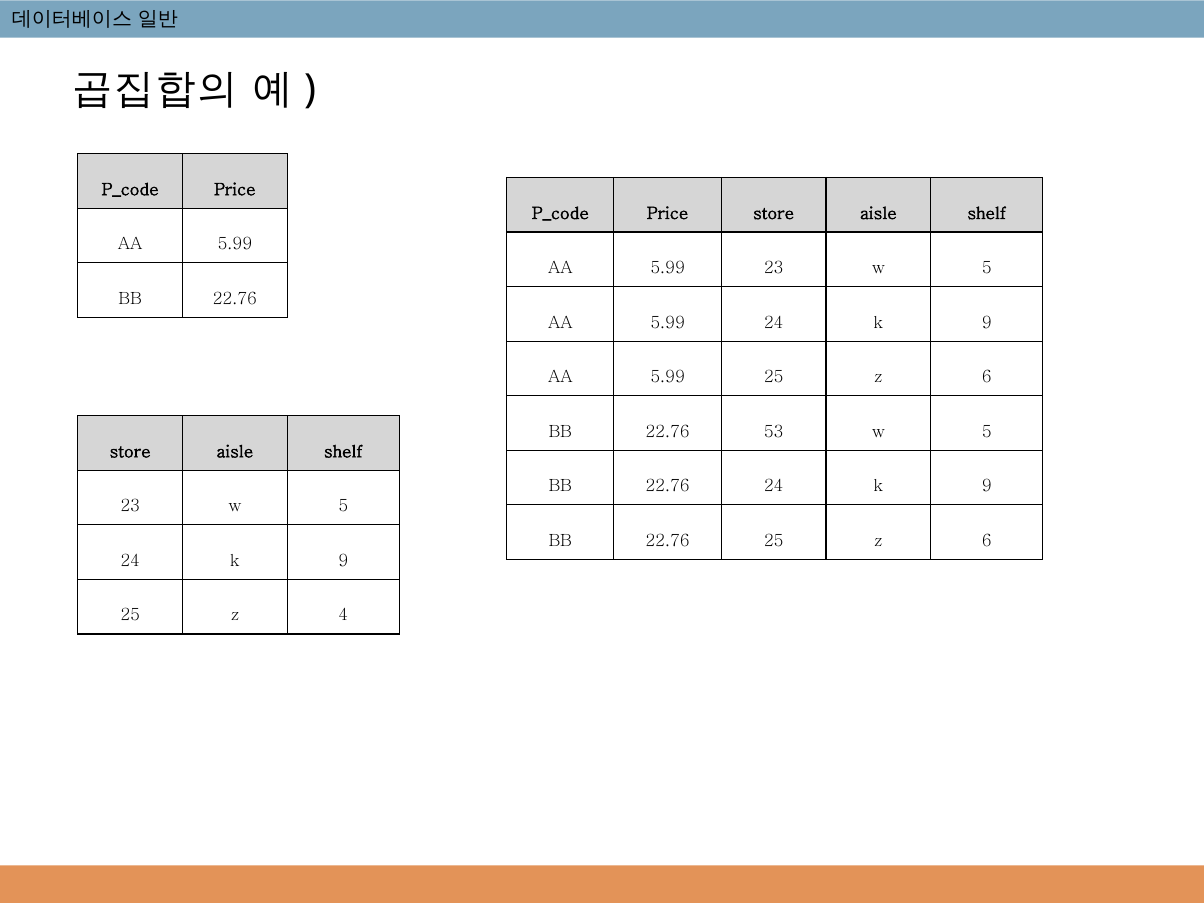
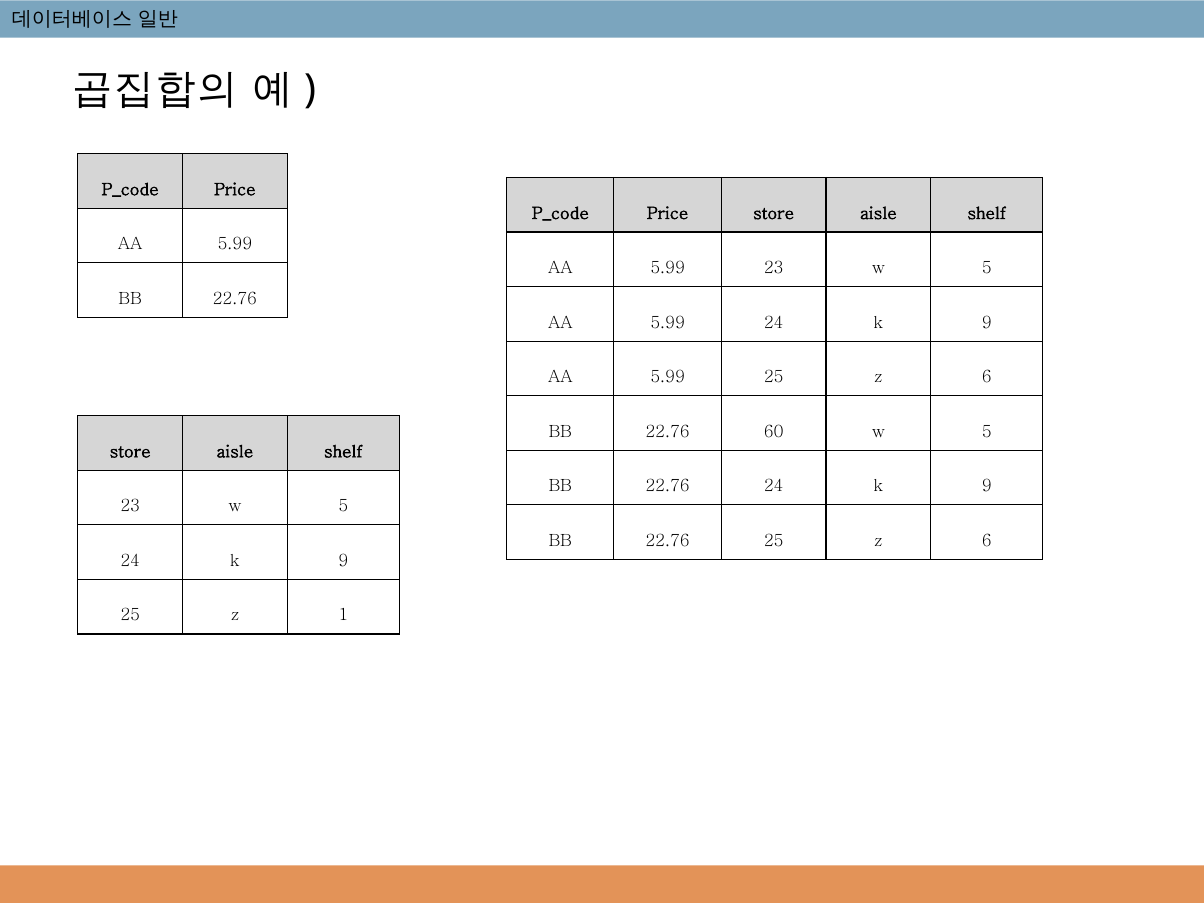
53: 53 -> 60 (774, 432)
4: 4 -> 1 (343, 615)
